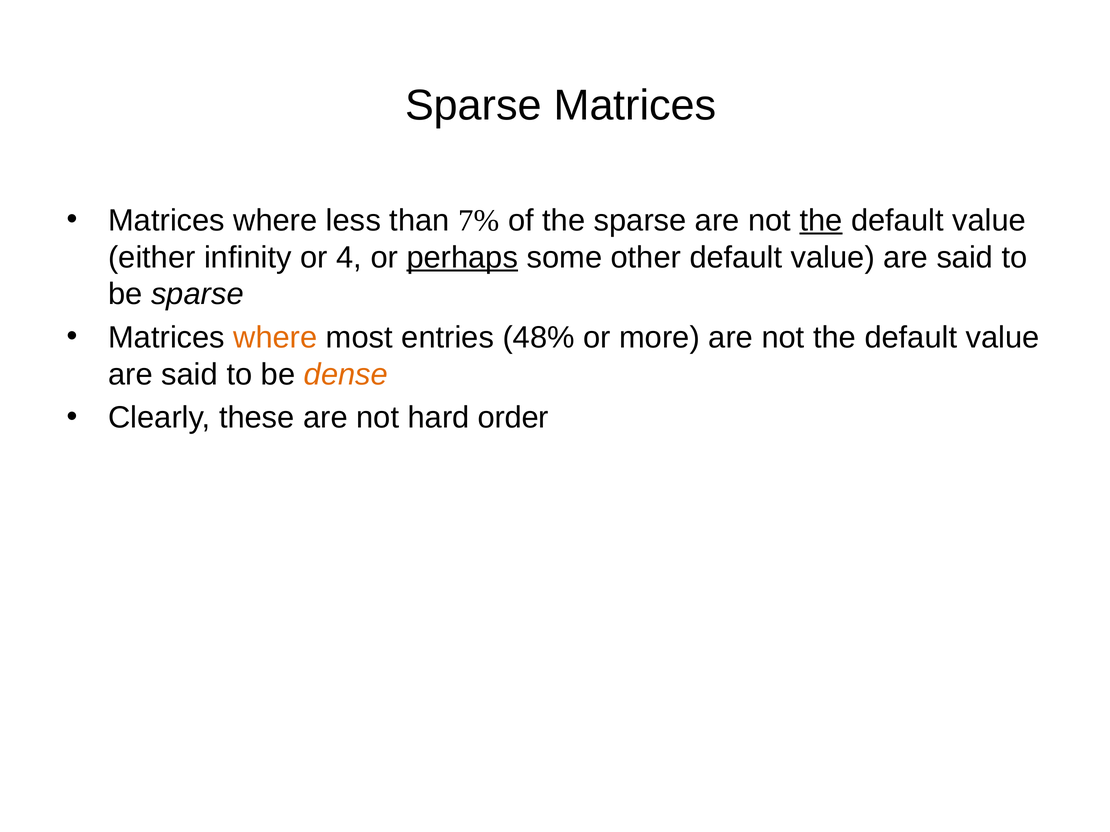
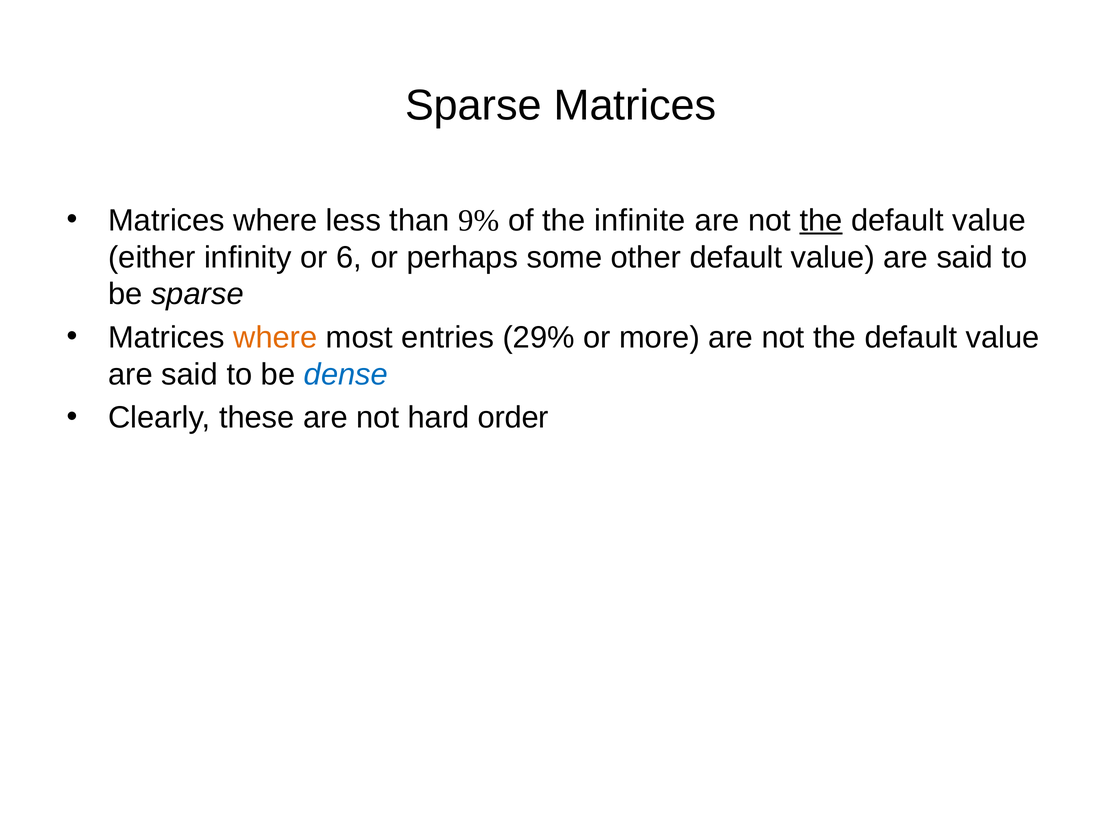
7%: 7% -> 9% (479, 220)
the sparse: sparse -> infinite (640, 220)
4: 4 -> 6 (349, 257)
perhaps underline: present -> none (462, 257)
48%: 48% -> 29% (539, 338)
dense colour: orange -> blue (346, 375)
